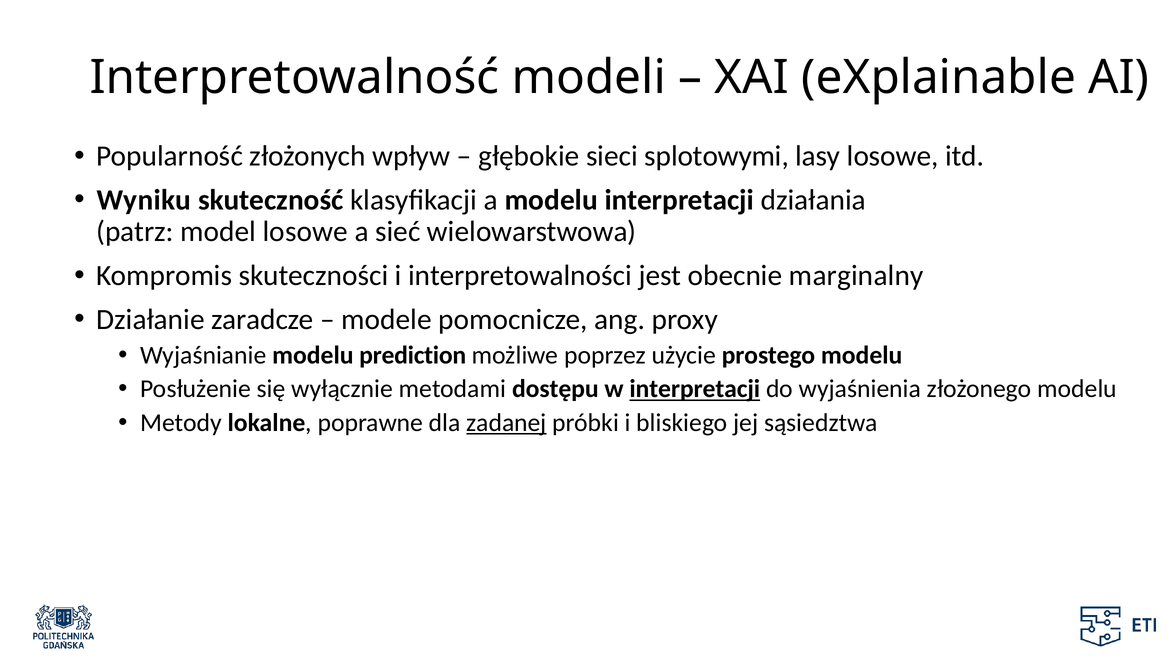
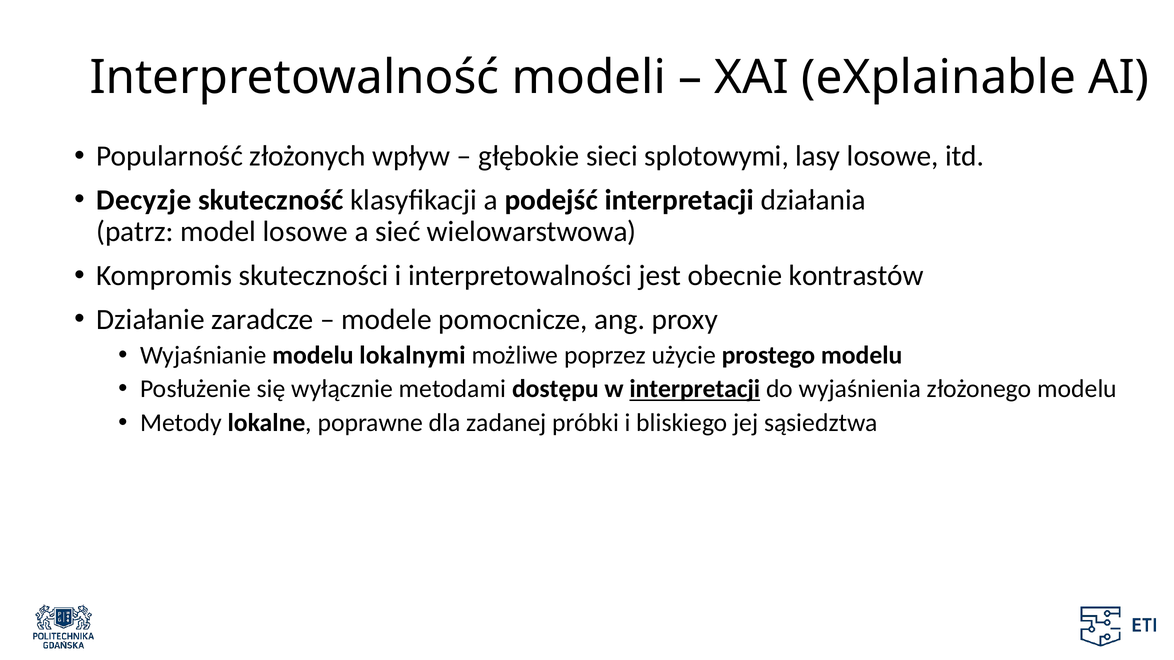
Wyniku: Wyniku -> Decyzje (144, 200)
a modelu: modelu -> podejść (551, 200)
marginalny: marginalny -> kontrastów (856, 276)
prediction: prediction -> lokalnymi (412, 355)
zadanej underline: present -> none (507, 423)
